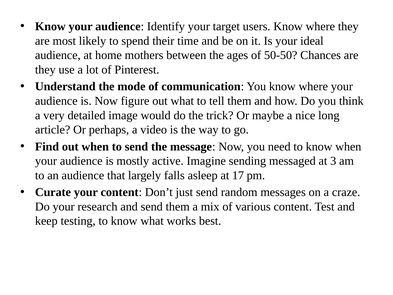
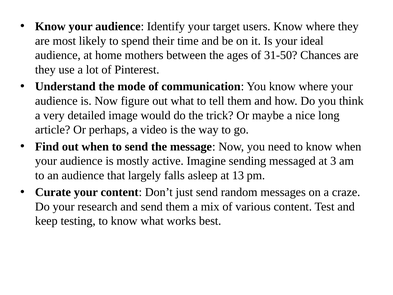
50-50: 50-50 -> 31-50 (281, 55)
17: 17 -> 13 (238, 175)
